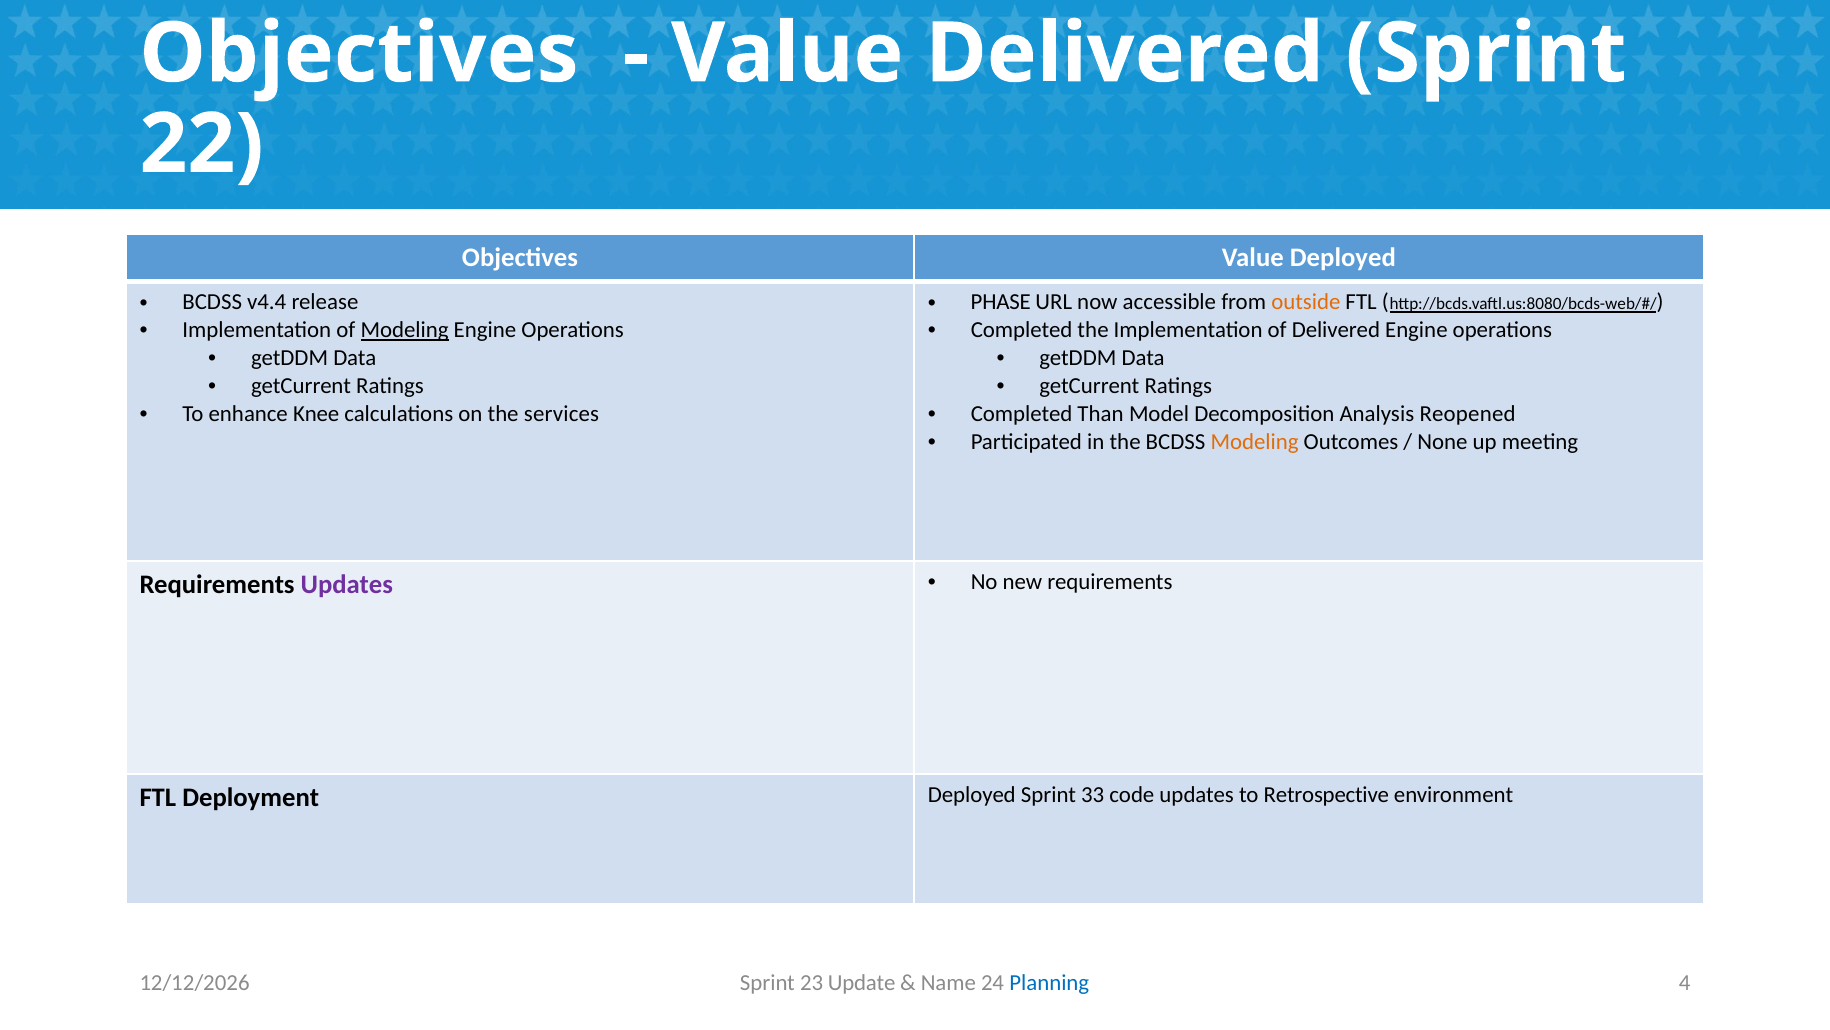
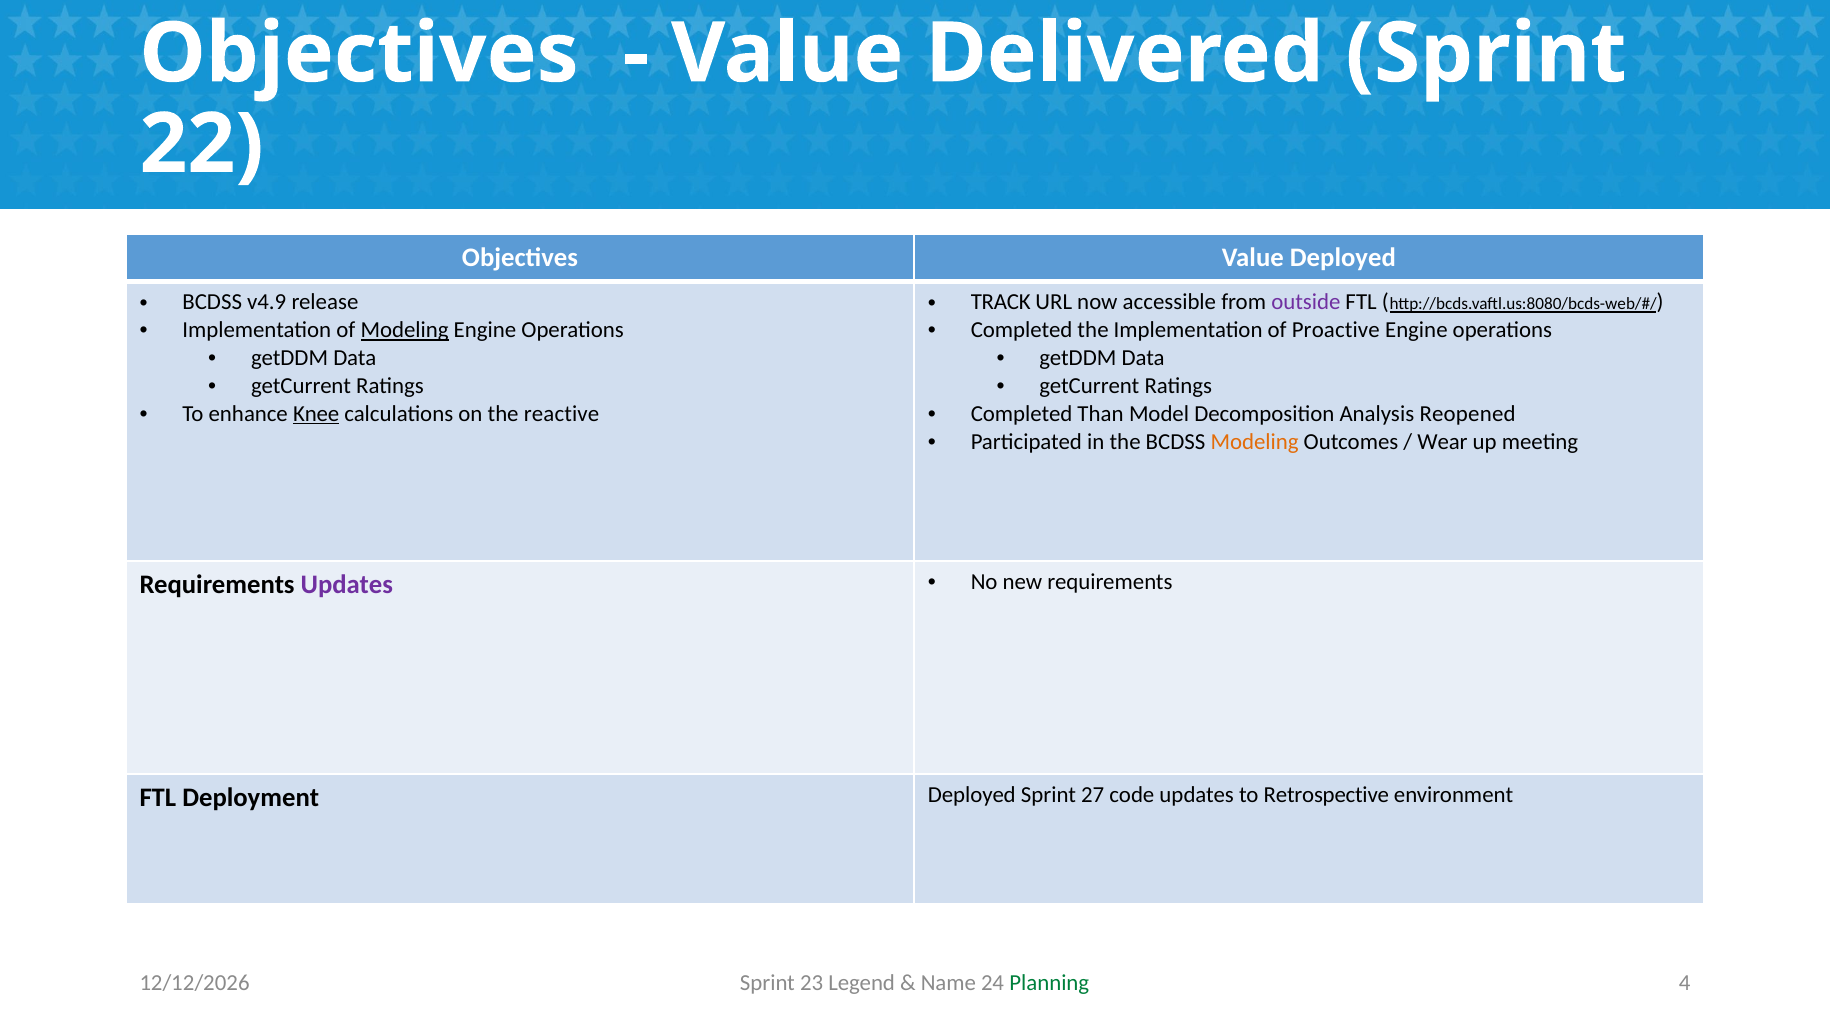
v4.4: v4.4 -> v4.9 (267, 302)
PHASE: PHASE -> TRACK (1001, 302)
outside colour: orange -> purple (1306, 302)
of Delivered: Delivered -> Proactive (1336, 330)
Knee underline: none -> present (316, 414)
services: services -> reactive (562, 414)
None: None -> Wear (1442, 442)
33: 33 -> 27 (1093, 795)
Update: Update -> Legend (862, 983)
Planning colour: blue -> green (1049, 983)
